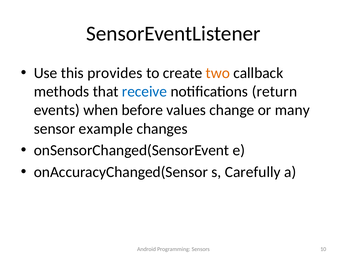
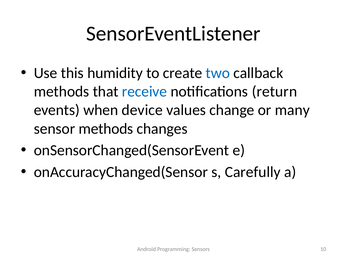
provides: provides -> humidity (115, 73)
two colour: orange -> blue (218, 73)
before: before -> device (142, 110)
sensor example: example -> methods (106, 128)
